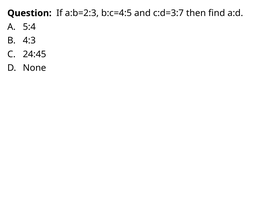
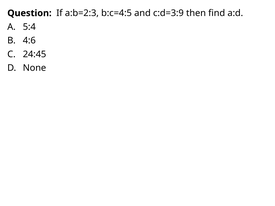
c:d=3:7: c:d=3:7 -> c:d=3:9 (168, 13)
4:3: 4:3 -> 4:6 (29, 41)
